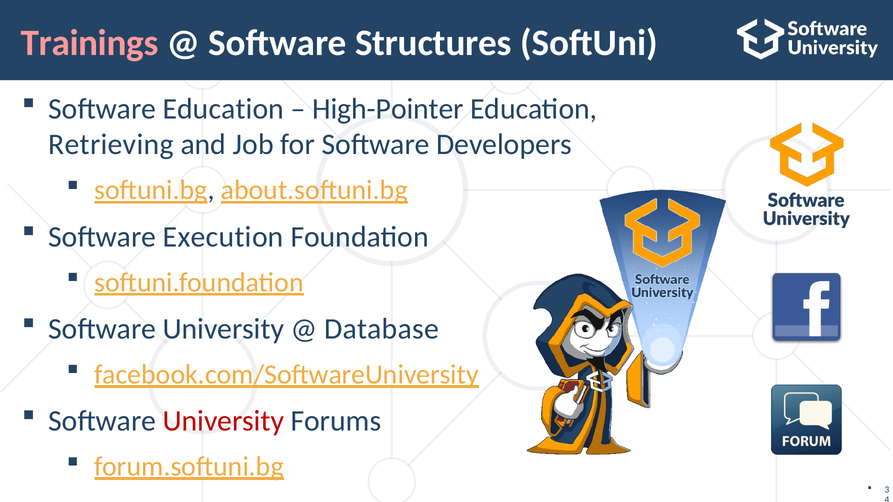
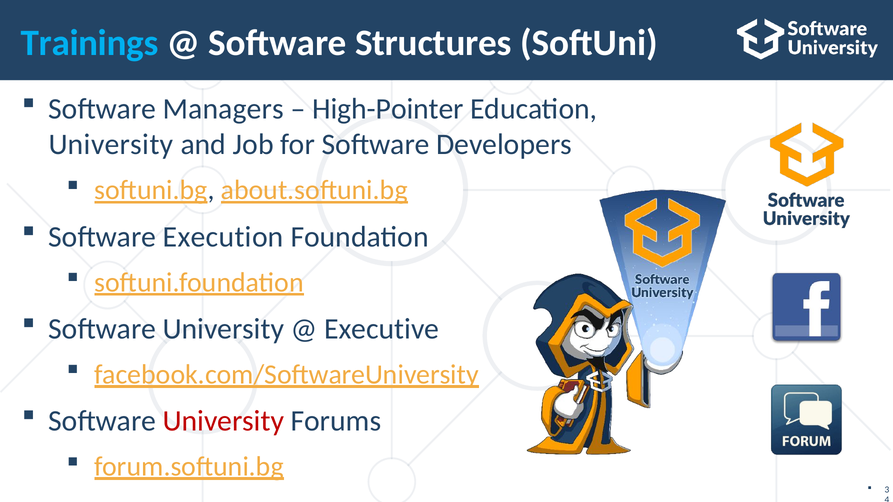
Trainings colour: pink -> light blue (90, 43)
Software Education: Education -> Managers (223, 109)
Retrieving: Retrieving -> University (111, 145)
Database: Database -> Executive (382, 329)
